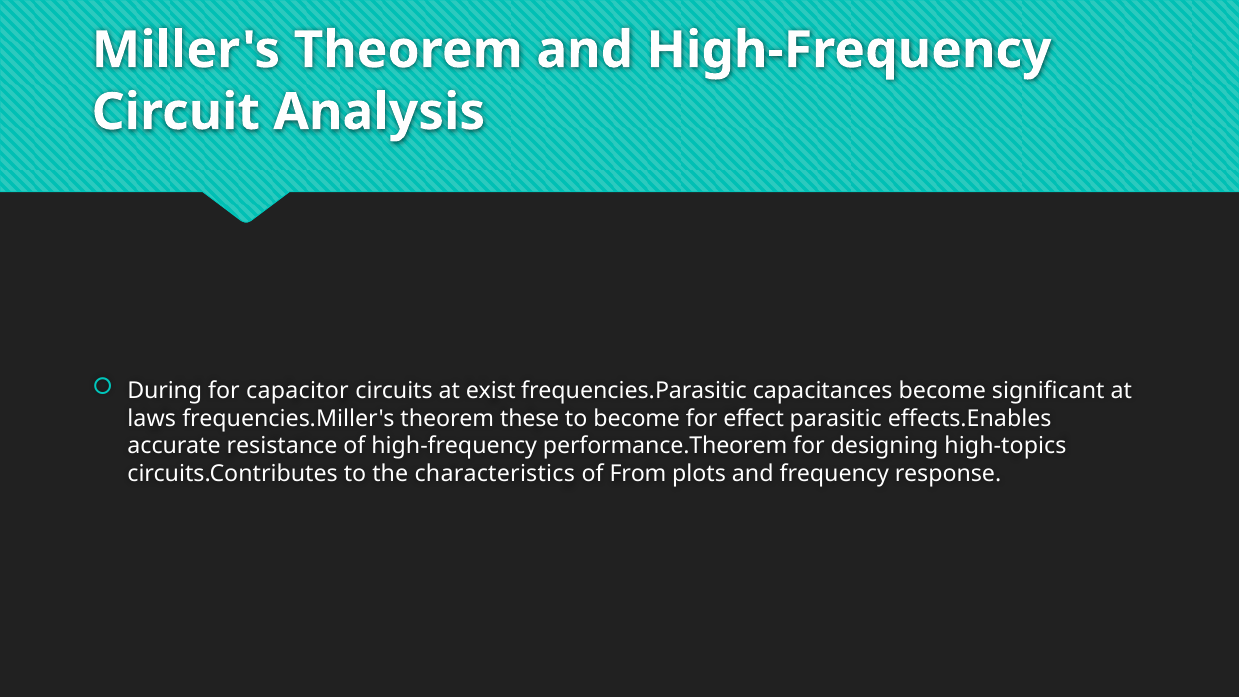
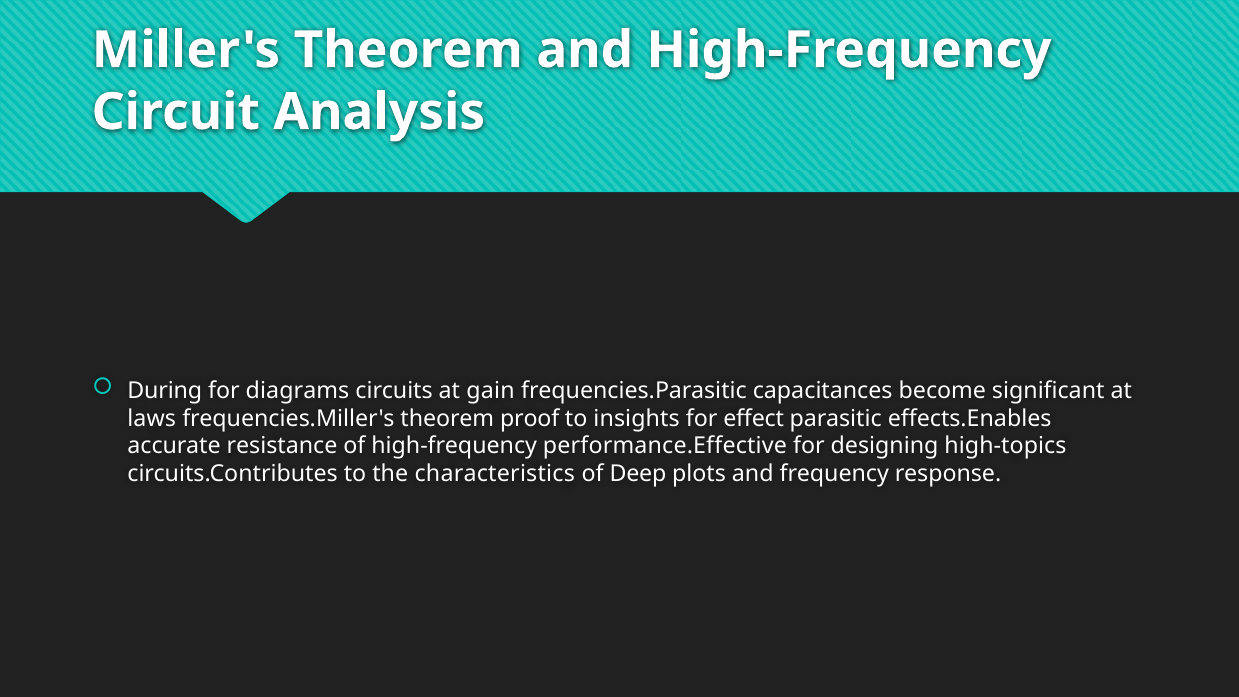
capacitor: capacitor -> diagrams (298, 391)
exist: exist -> gain (491, 391)
these: these -> proof (530, 418)
to become: become -> insights (637, 418)
performance.Theorem: performance.Theorem -> performance.Effective (665, 446)
From: From -> Deep (638, 474)
